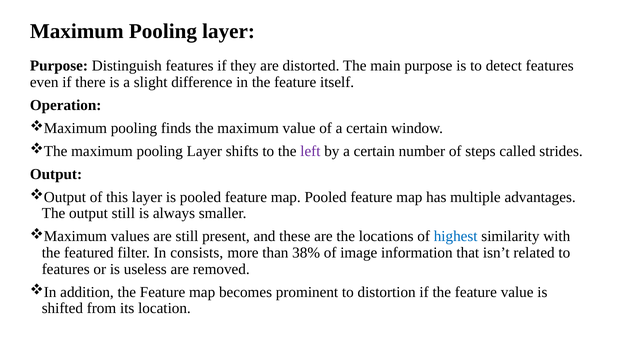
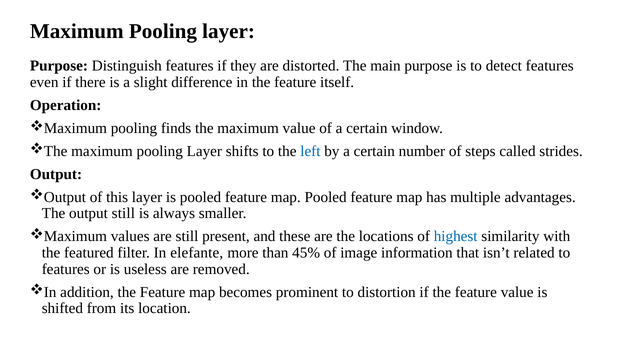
left colour: purple -> blue (310, 151)
consists: consists -> elefante (197, 253)
38%: 38% -> 45% (306, 253)
